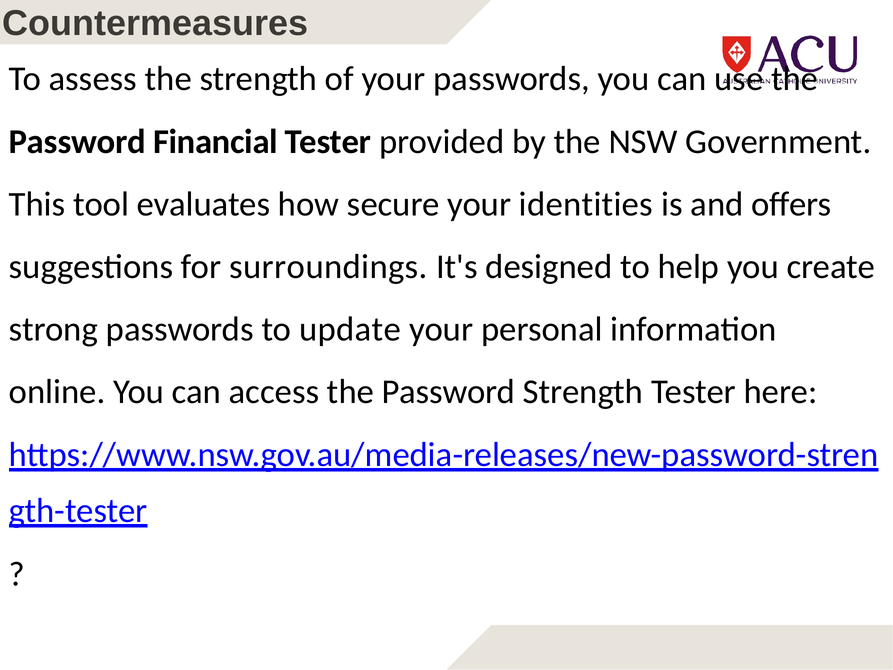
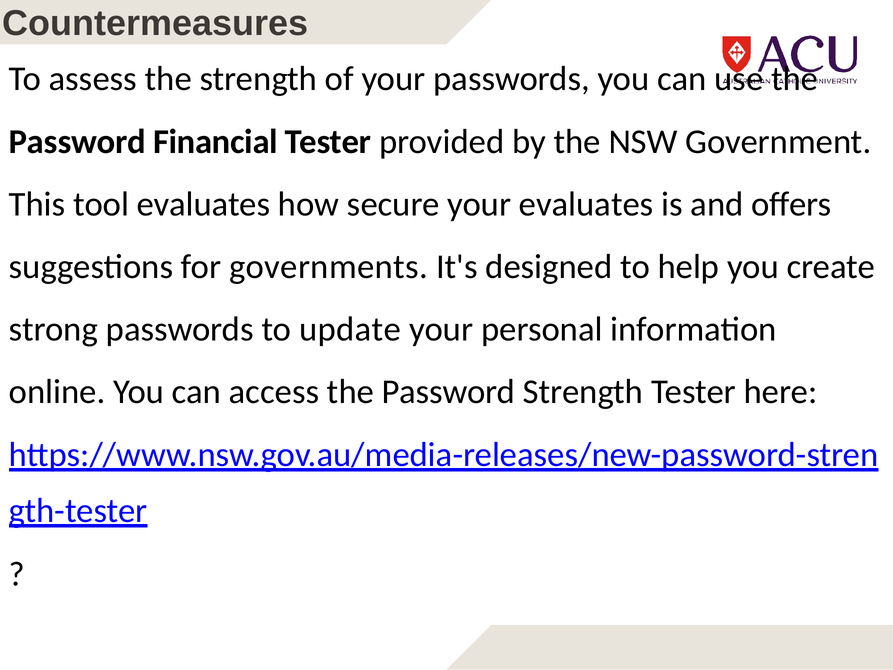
your identities: identities -> evaluates (586, 204)
surroundings: surroundings -> governments (328, 267)
